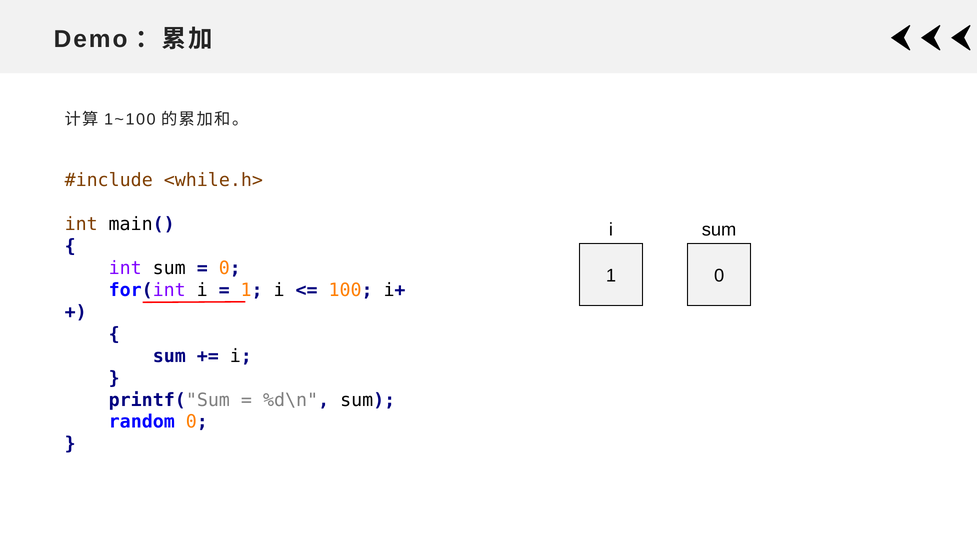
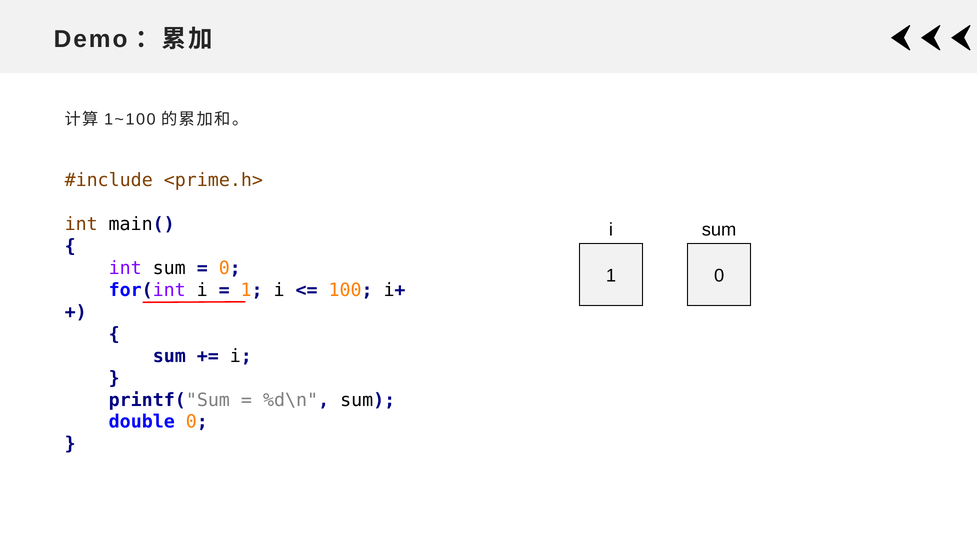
<while.h>: <while.h> -> <prime.h> (213, 181)
random: random -> double (142, 422)
